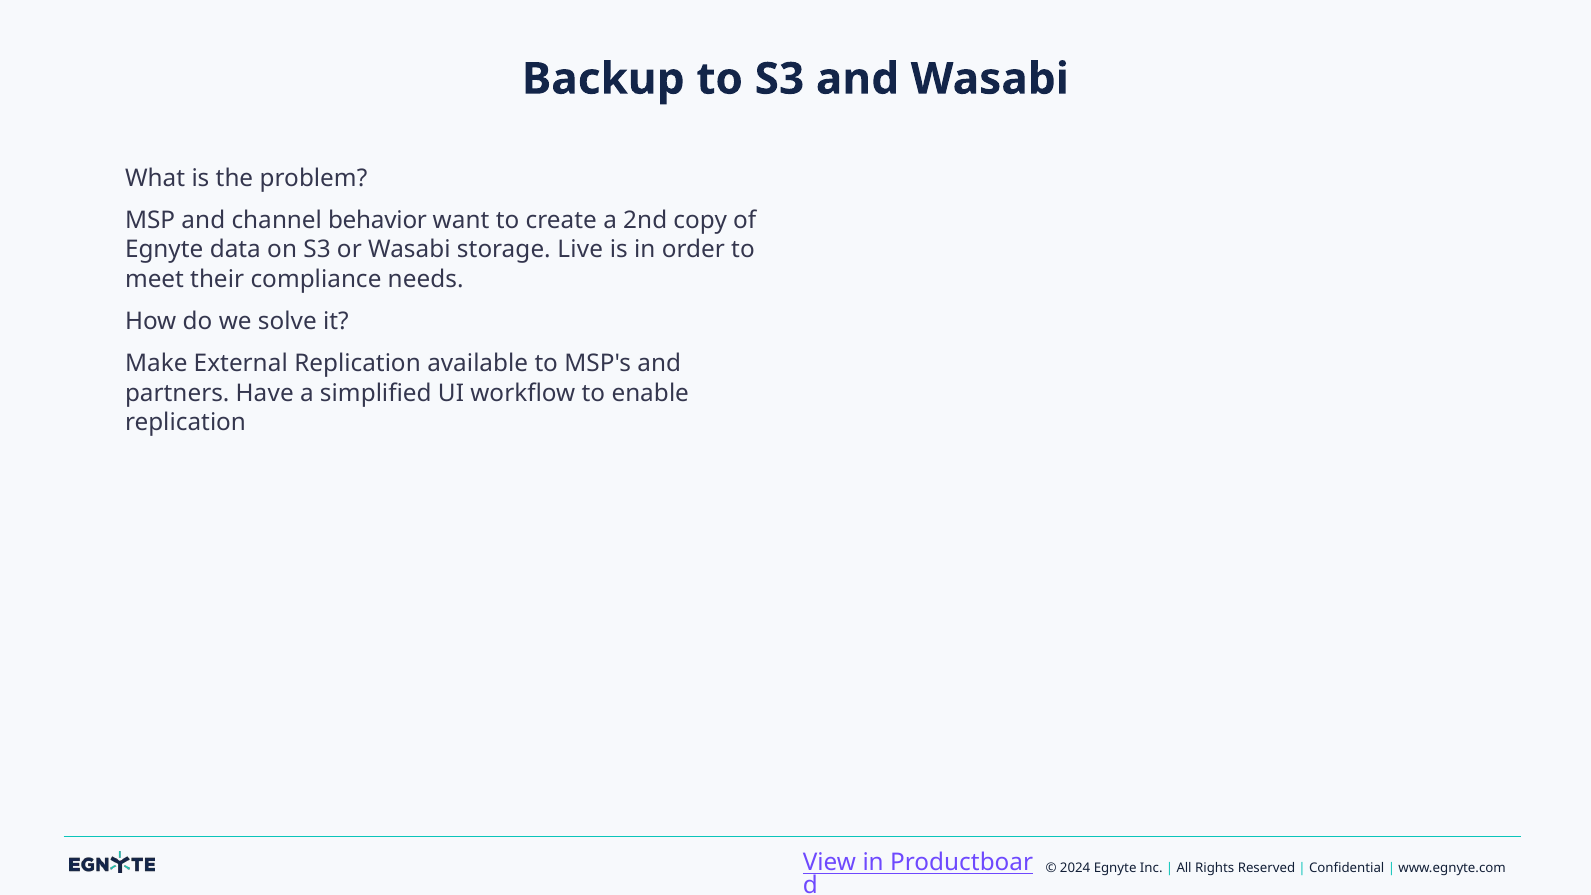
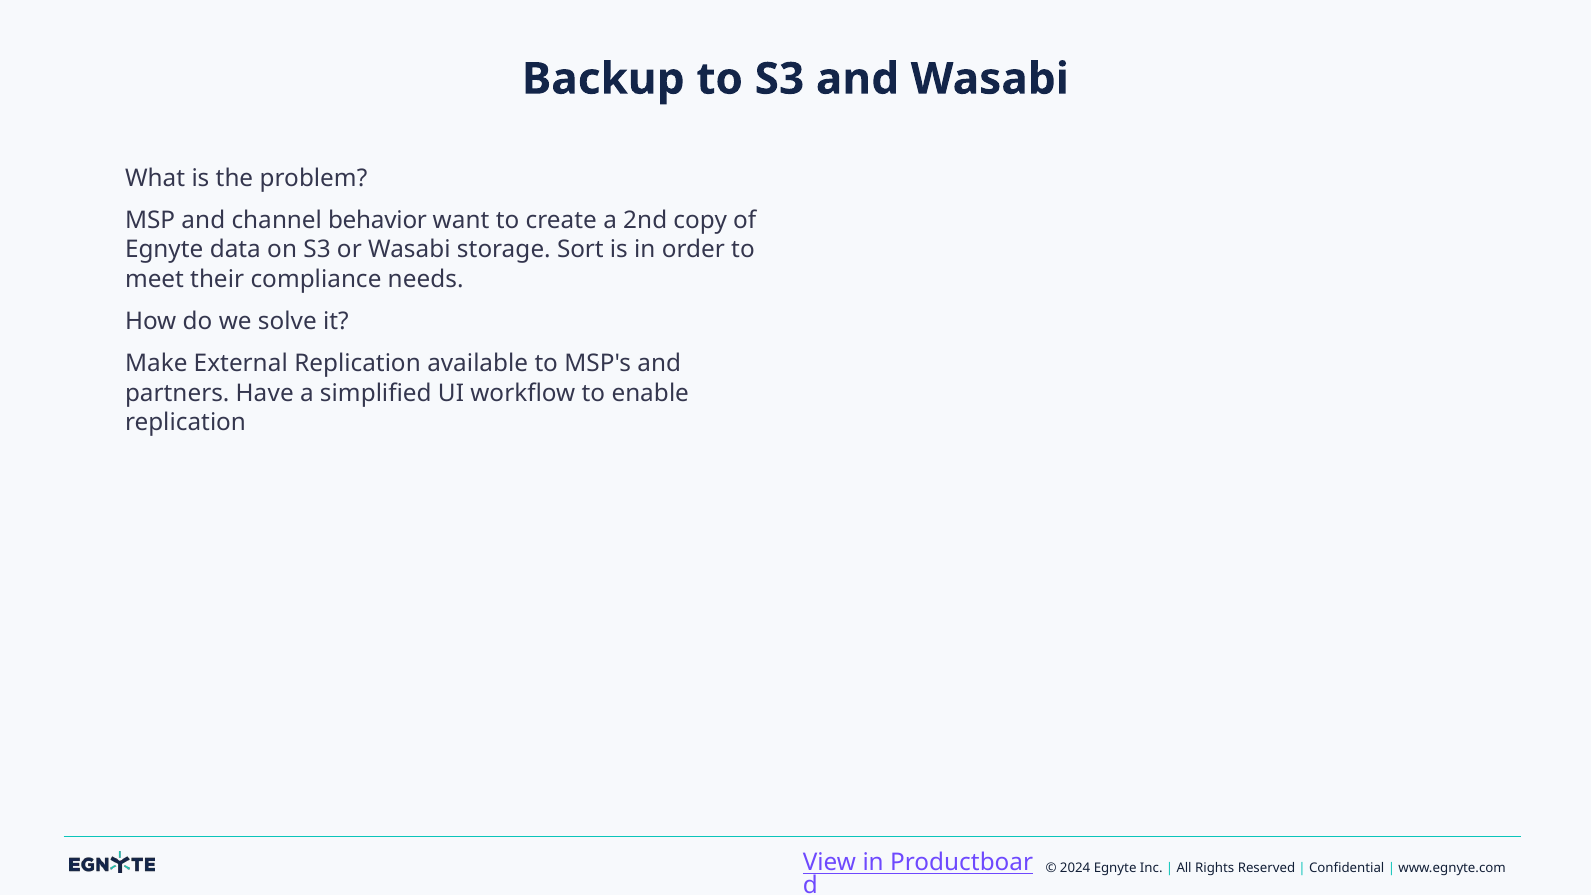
Live: Live -> Sort (580, 250)
